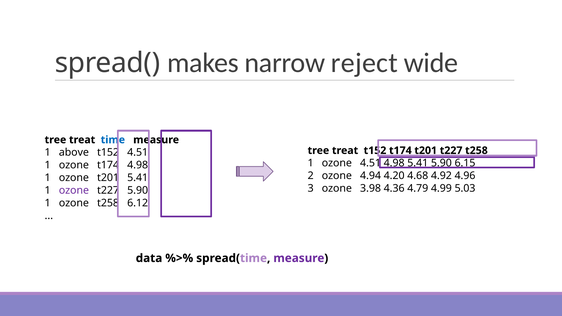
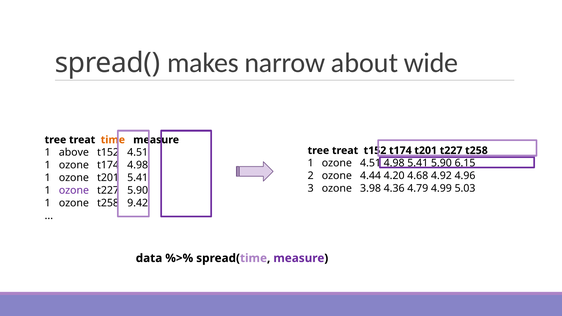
reject: reject -> about (364, 63)
time colour: blue -> orange (113, 140)
4.94: 4.94 -> 4.44 (371, 176)
6.12: 6.12 -> 9.42 (138, 203)
